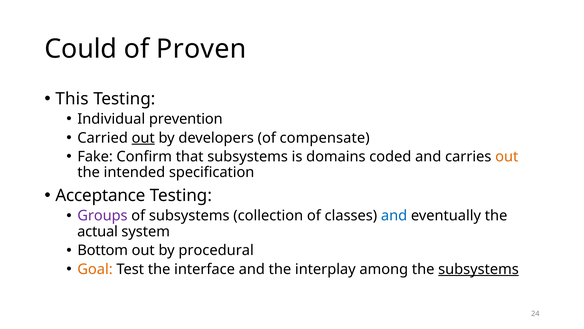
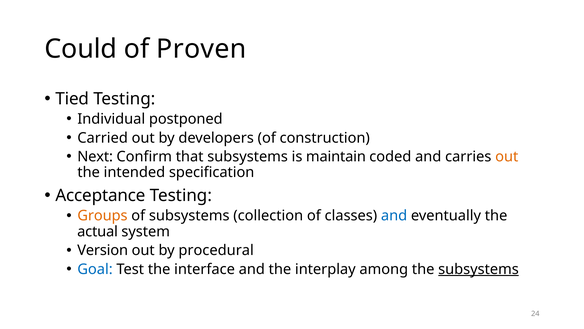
This: This -> Tied (72, 99)
prevention: prevention -> postponed (186, 119)
out underline: present -> none (143, 138)
compensate: compensate -> construction (325, 138)
Fake: Fake -> Next (95, 156)
domains: domains -> maintain (336, 156)
Groups colour: purple -> orange (102, 216)
Bottom: Bottom -> Version (103, 250)
Goal colour: orange -> blue (95, 269)
